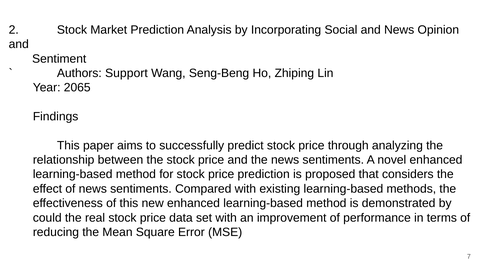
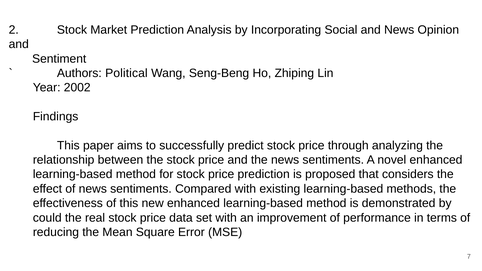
Support: Support -> Political (126, 73)
2065: 2065 -> 2002 (77, 88)
